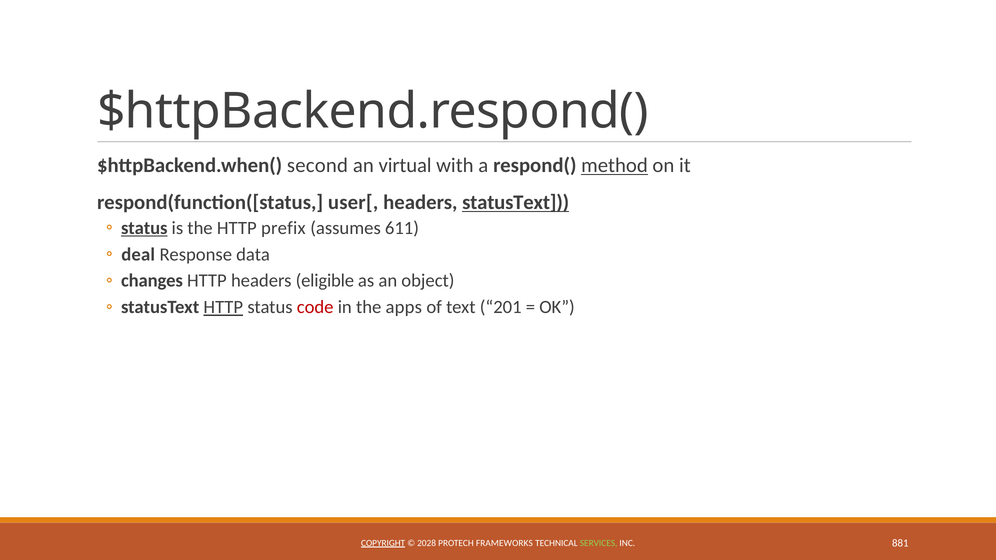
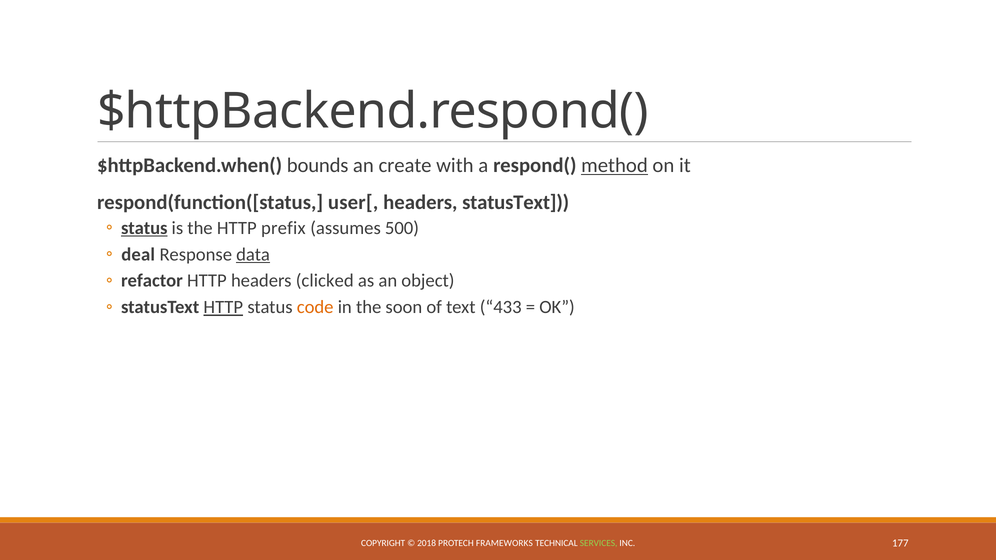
second: second -> bounds (318, 166)
virtual: virtual -> create (405, 166)
statusText underline: present -> none (516, 203)
611: 611 -> 500 (402, 228)
data underline: none -> present (253, 254)
changes: changes -> refactor (152, 281)
eligible: eligible -> clicked (325, 281)
code colour: red -> orange (315, 307)
apps: apps -> soon (404, 307)
201: 201 -> 433 (501, 307)
COPYRIGHT underline: present -> none (383, 543)
2028: 2028 -> 2018 (427, 543)
881: 881 -> 177 (900, 543)
